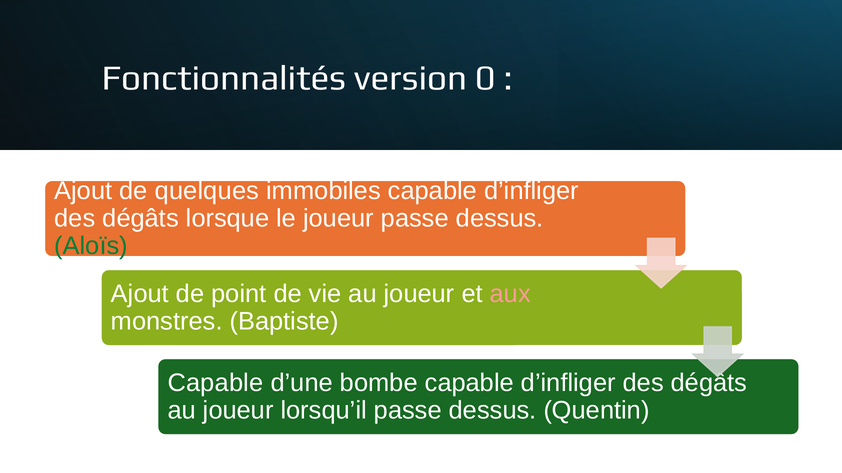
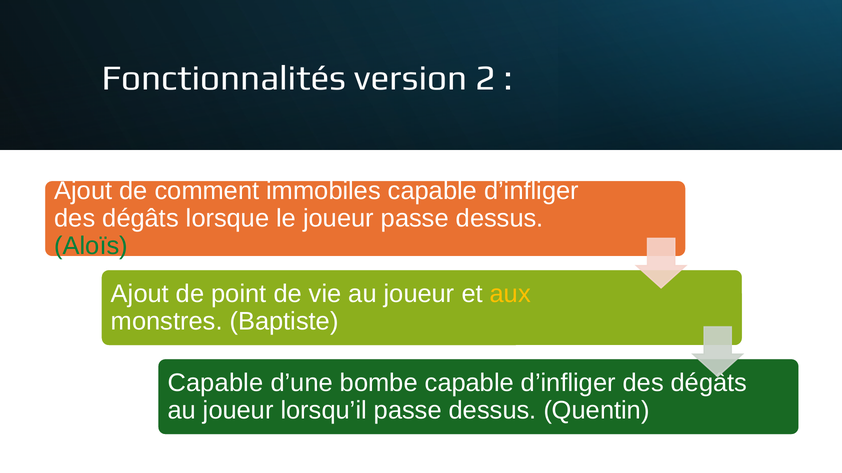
0: 0 -> 2 (485, 78)
quelques: quelques -> comment (207, 191)
aux colour: pink -> yellow (510, 294)
